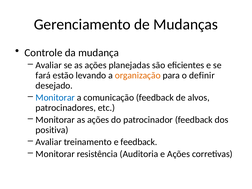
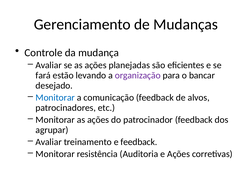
organização colour: orange -> purple (138, 75)
definir: definir -> bancar (202, 75)
positiva: positiva -> agrupar (52, 130)
